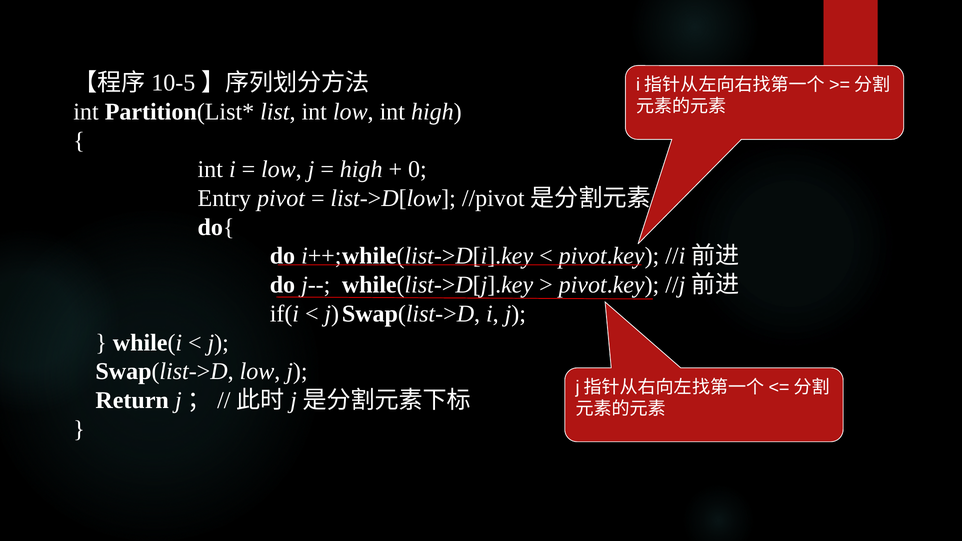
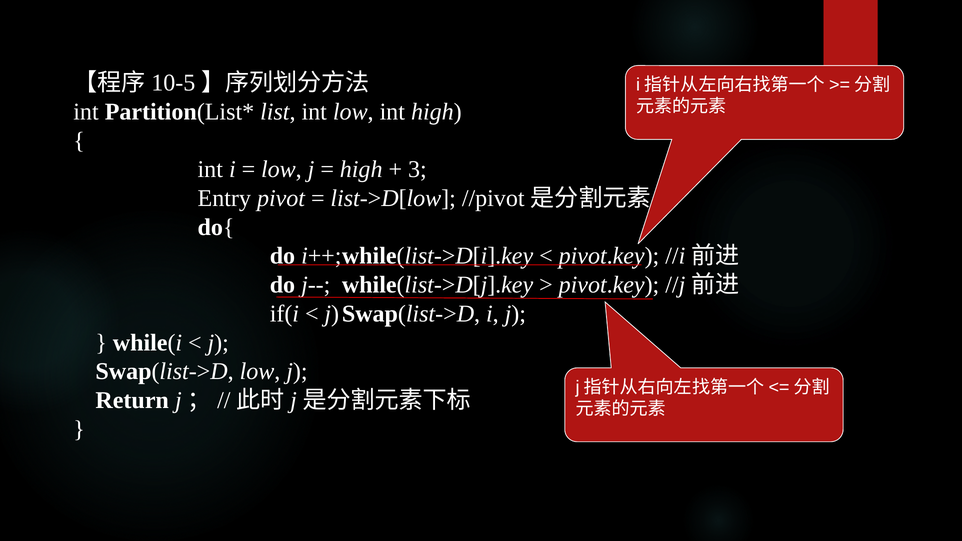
0: 0 -> 3 (417, 170)
